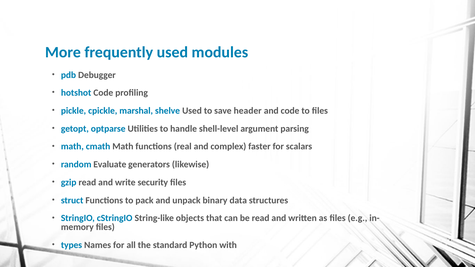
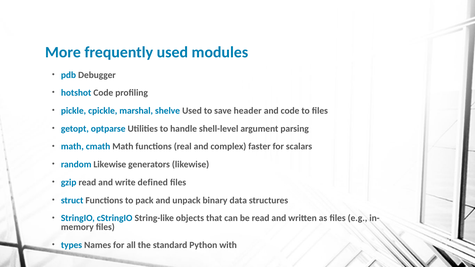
random Evaluate: Evaluate -> Likewise (110, 165)
security: security -> defined (153, 183)
